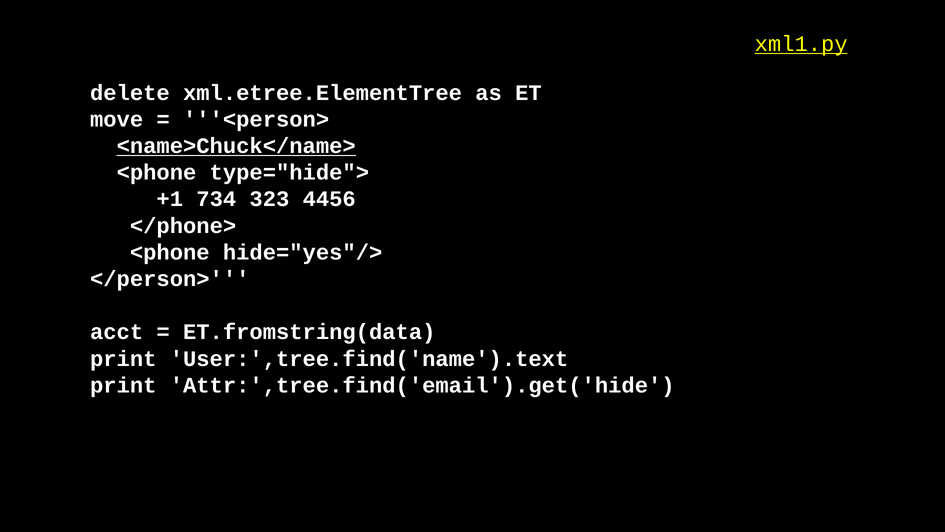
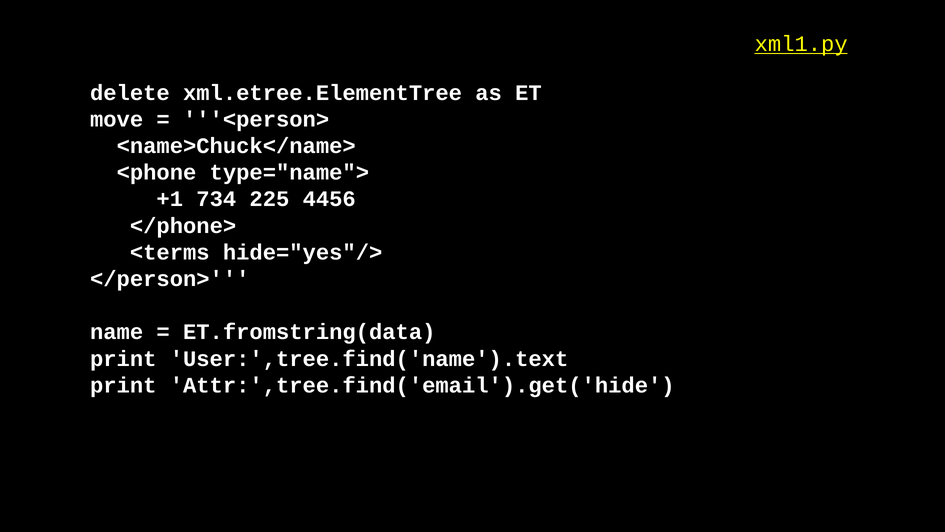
<name>Chuck</name> underline: present -> none (236, 146)
type="hide">: type="hide"> -> type="name"> (289, 172)
323: 323 -> 225 (269, 199)
<phone: <phone -> <terms (170, 252)
acct: acct -> name (117, 332)
